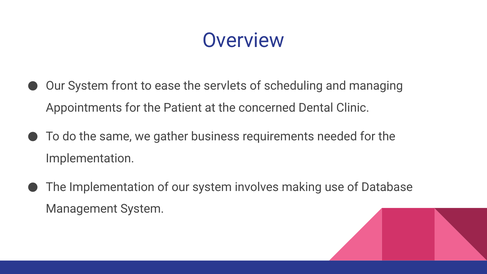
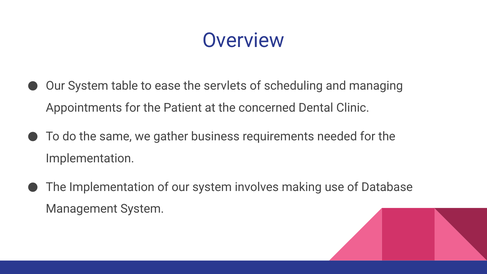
front: front -> table (125, 86)
